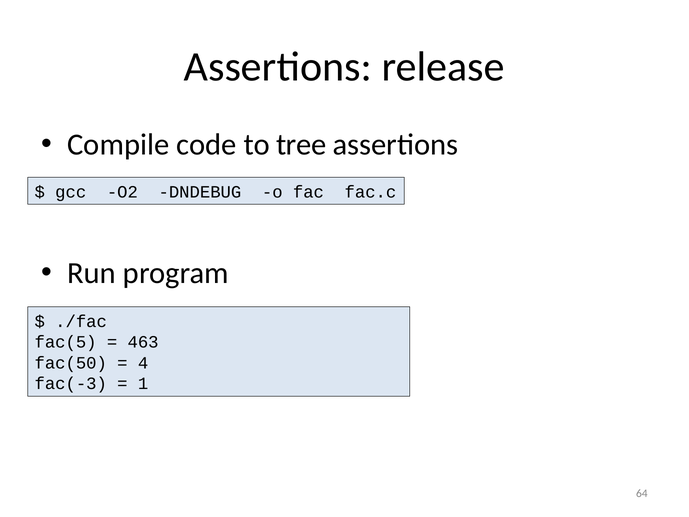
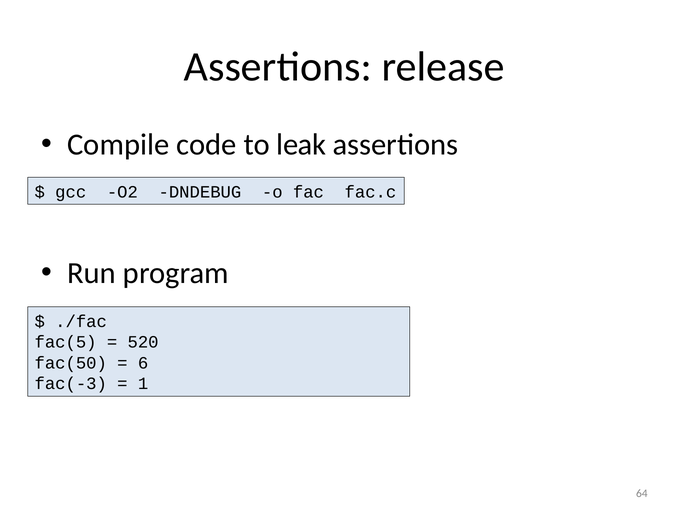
tree: tree -> leak (301, 145)
463: 463 -> 520 (143, 342)
4: 4 -> 6 (143, 363)
